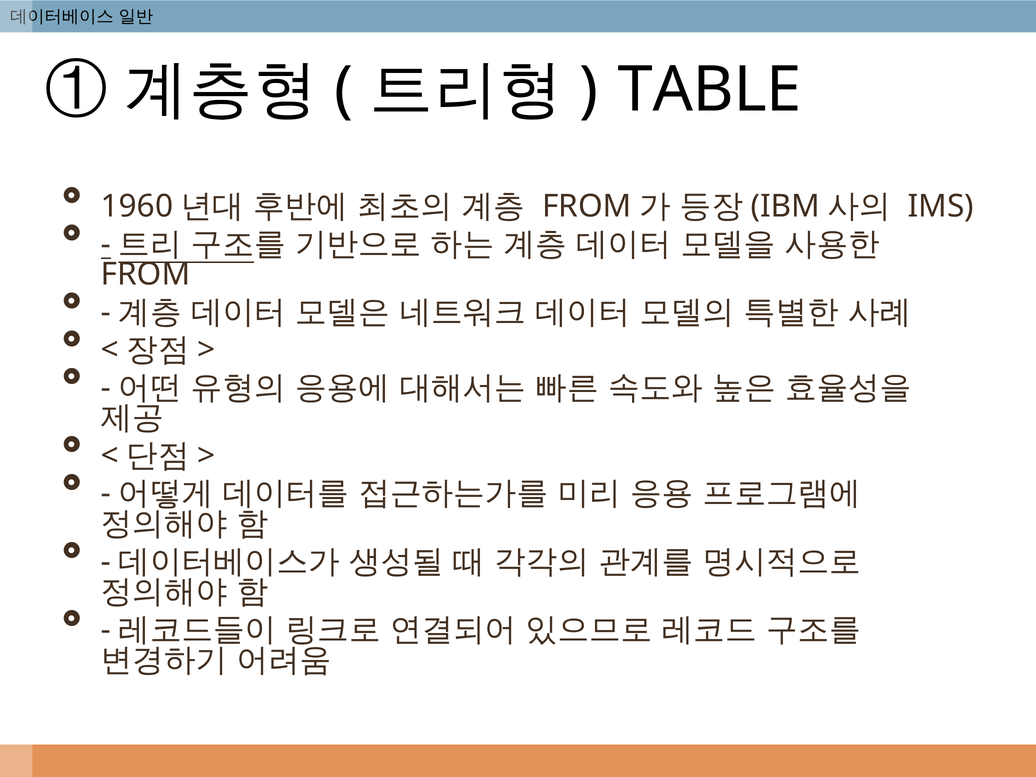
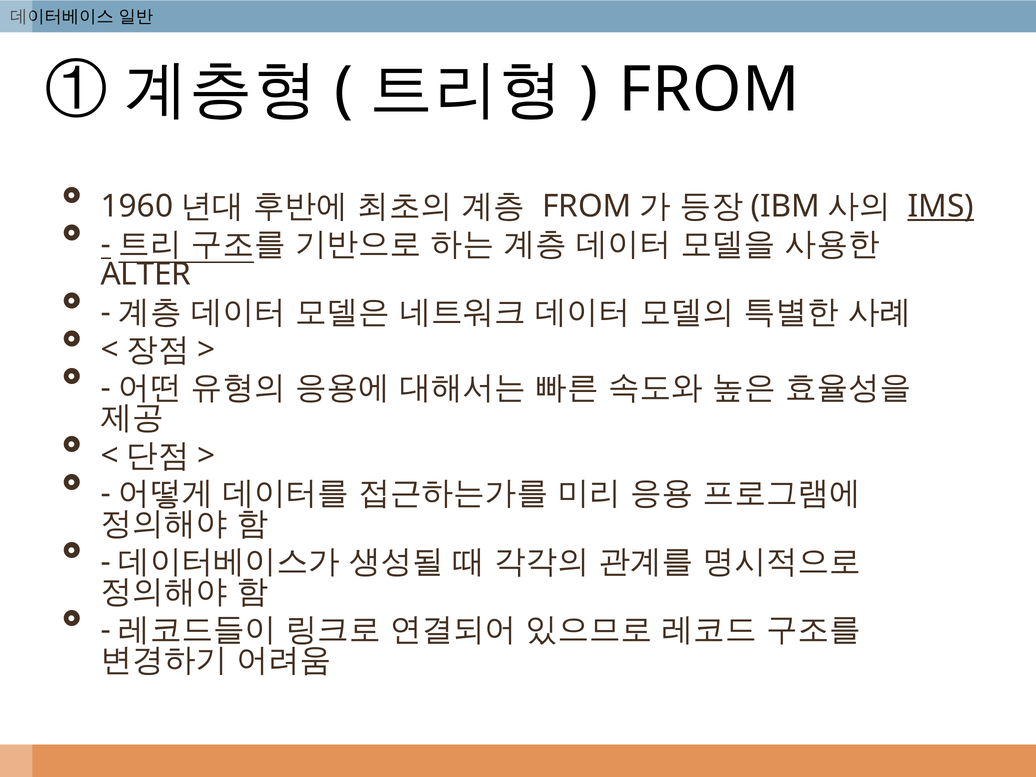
TABLE: TABLE -> FROM (709, 90)
IMS underline: none -> present (941, 206)
FROM: FROM -> ALTER (146, 274)
